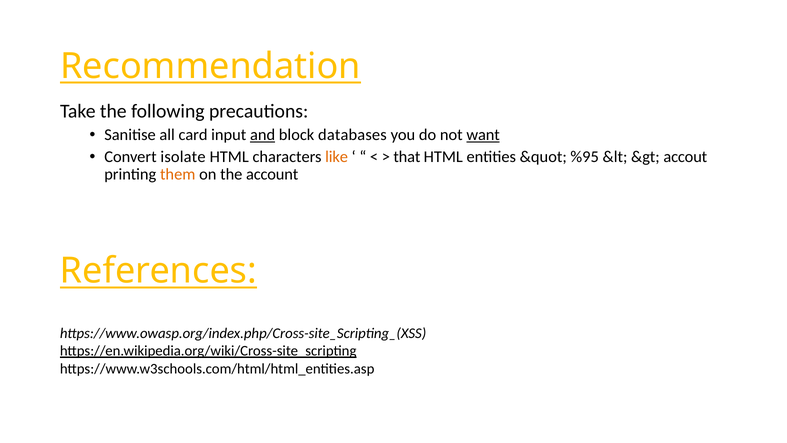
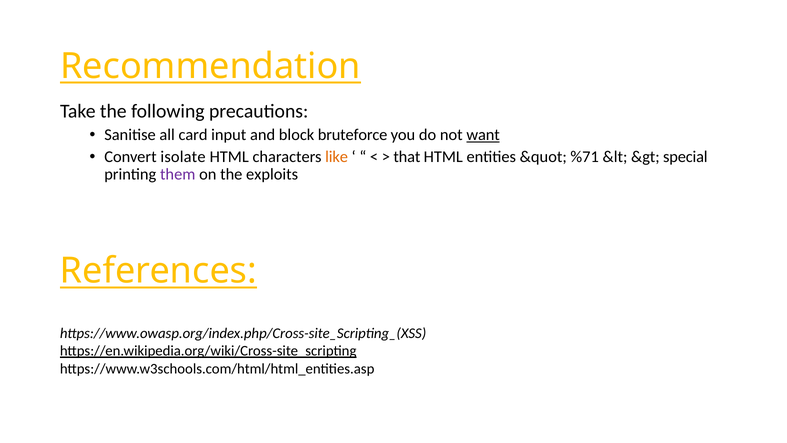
and underline: present -> none (263, 135)
databases: databases -> bruteforce (353, 135)
%95: %95 -> %71 (585, 157)
accout: accout -> special (685, 157)
them colour: orange -> purple (178, 174)
account: account -> exploits (272, 174)
